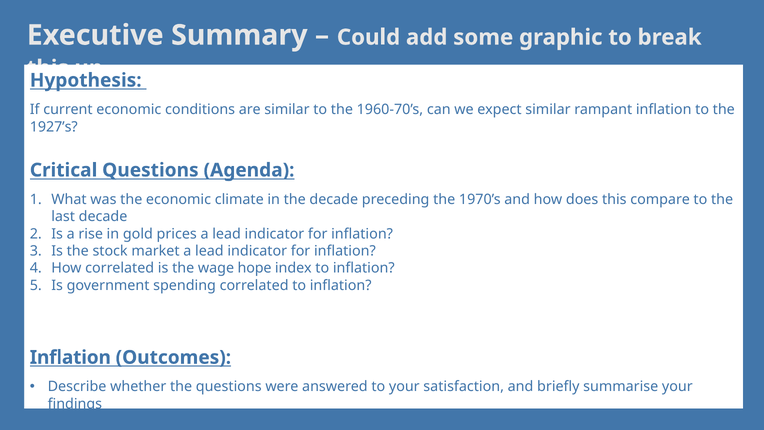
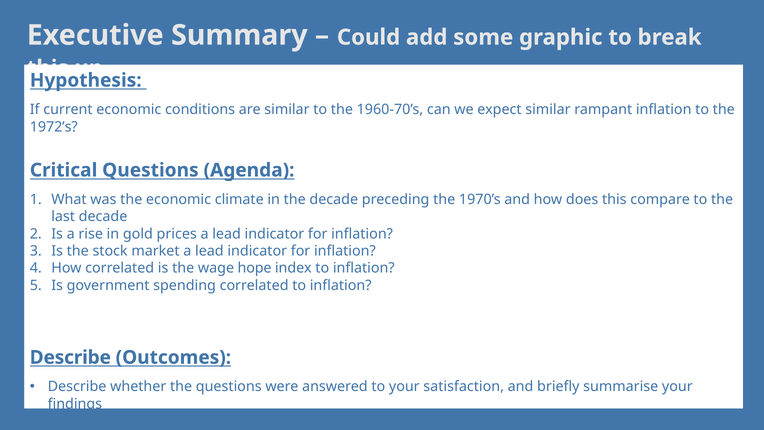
1927’s: 1927’s -> 1972’s (54, 127)
Inflation: Inflation -> Describe (70, 357)
